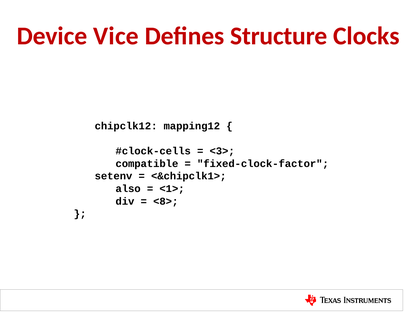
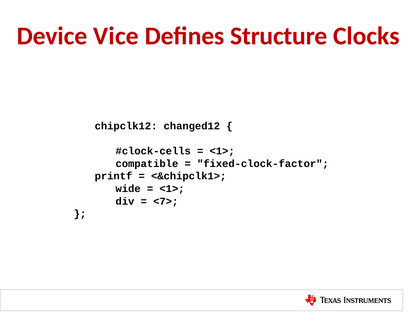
mapping12: mapping12 -> changed12 (192, 126)
<3>: <3> -> <1> (222, 151)
setenv: setenv -> printf (113, 176)
also: also -> wide (128, 188)
<8>: <8> -> <7> (166, 201)
